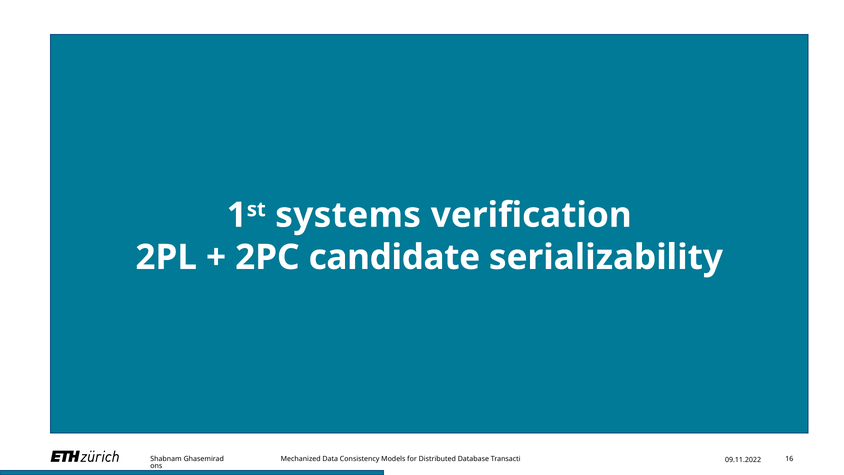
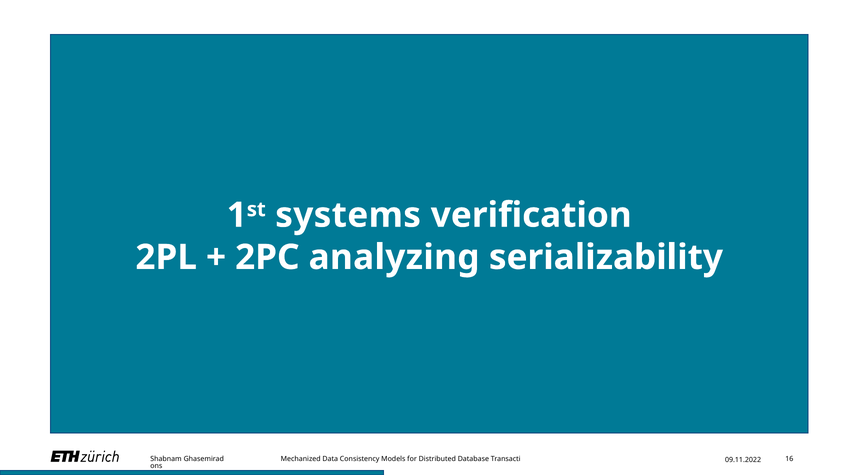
candidate: candidate -> analyzing (394, 257)
